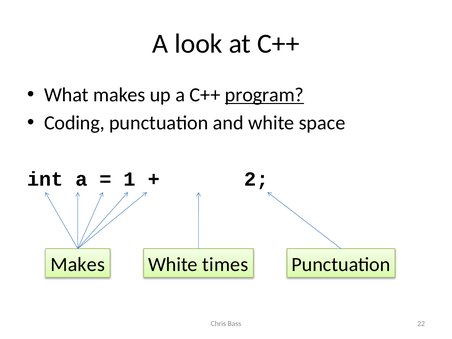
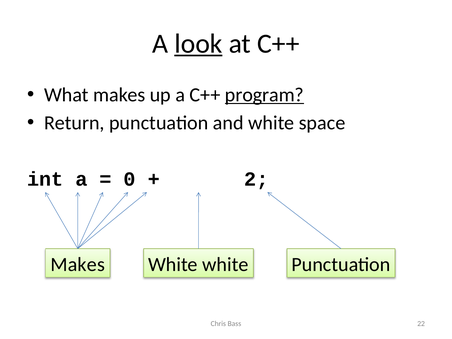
look underline: none -> present (198, 44)
Coding: Coding -> Return (74, 123)
1: 1 -> 0 (130, 179)
White times: times -> white (225, 264)
